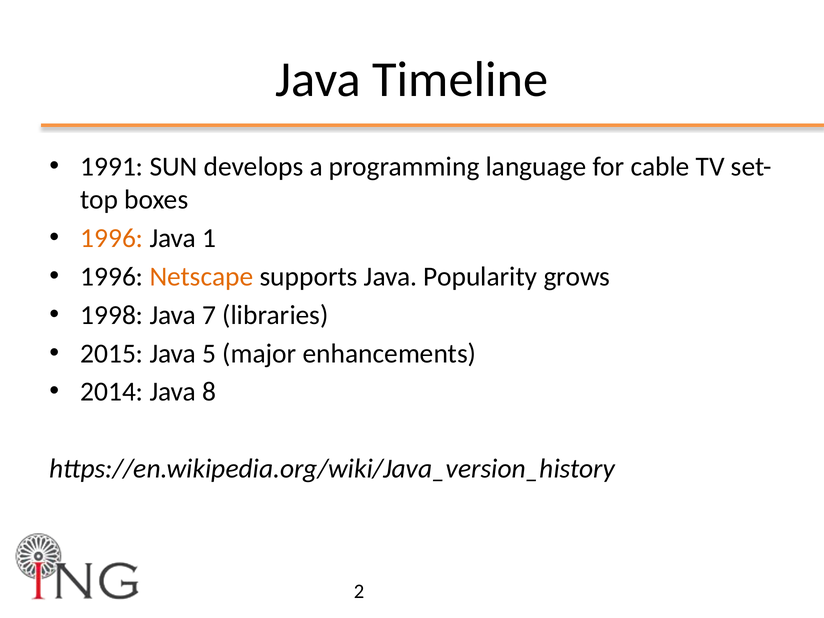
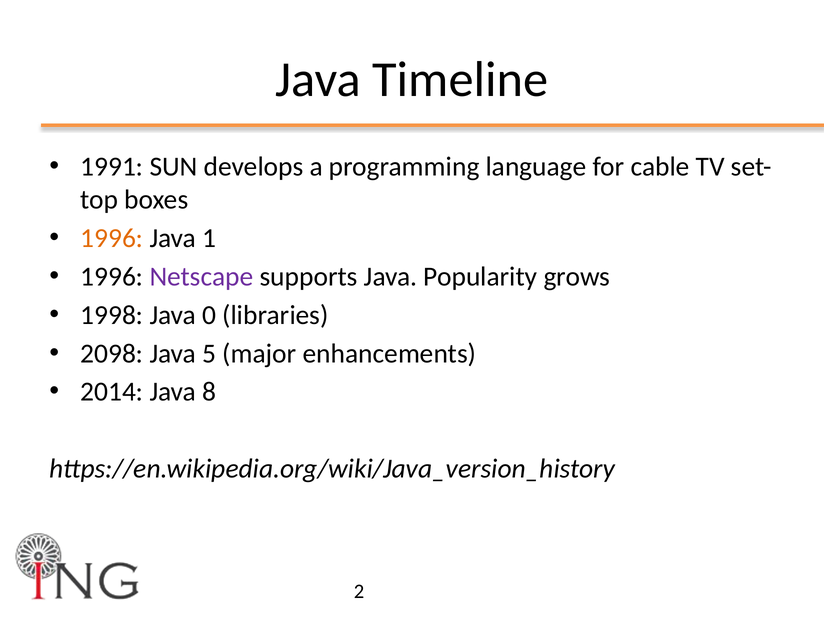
Netscape colour: orange -> purple (201, 277)
7: 7 -> 0 (209, 315)
2015: 2015 -> 2098 (112, 353)
